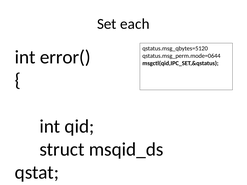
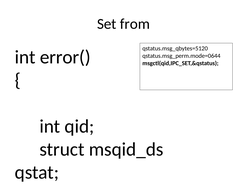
each: each -> from (135, 24)
